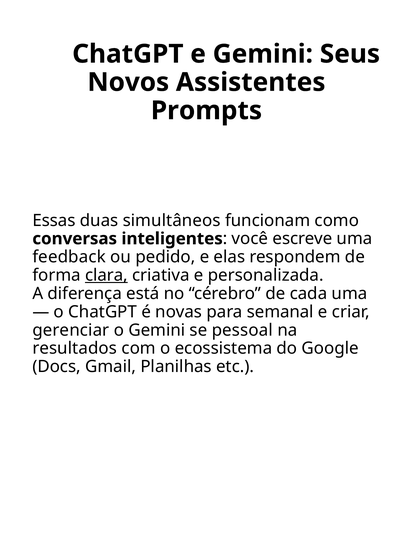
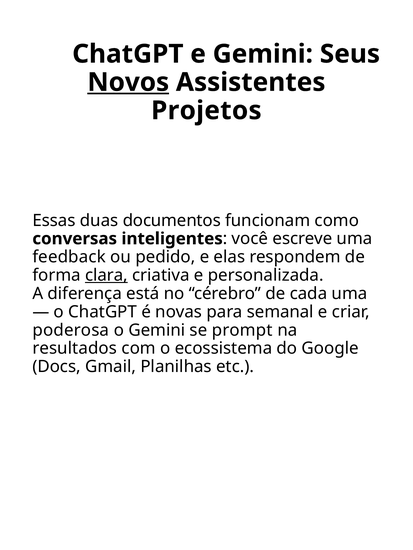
Novos underline: none -> present (128, 82)
Prompts: Prompts -> Projetos (206, 111)
simultâneos: simultâneos -> documentos (172, 221)
gerenciar: gerenciar -> poderosa (71, 331)
pessoal: pessoal -> prompt (242, 331)
